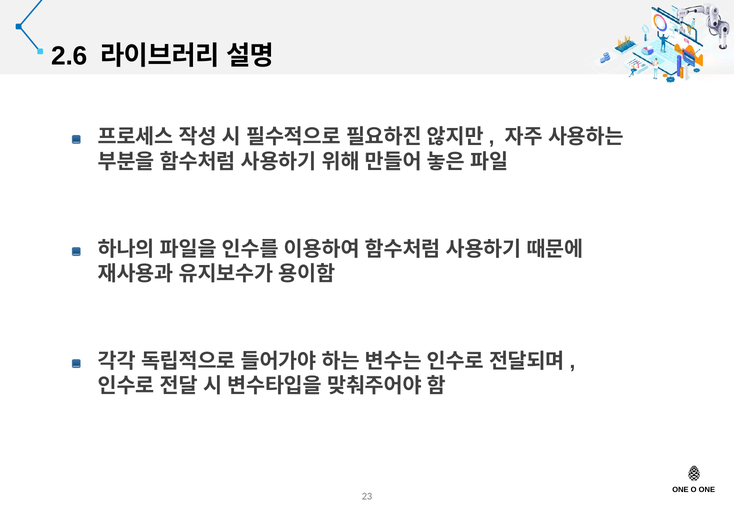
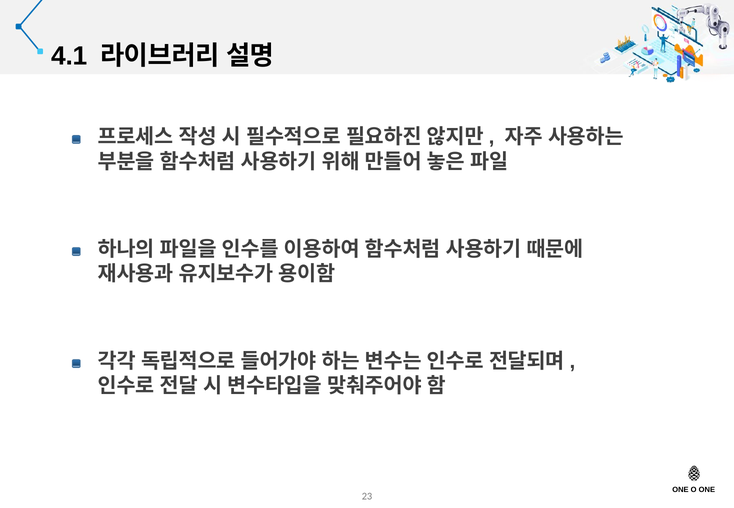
2.6: 2.6 -> 4.1 (69, 56)
